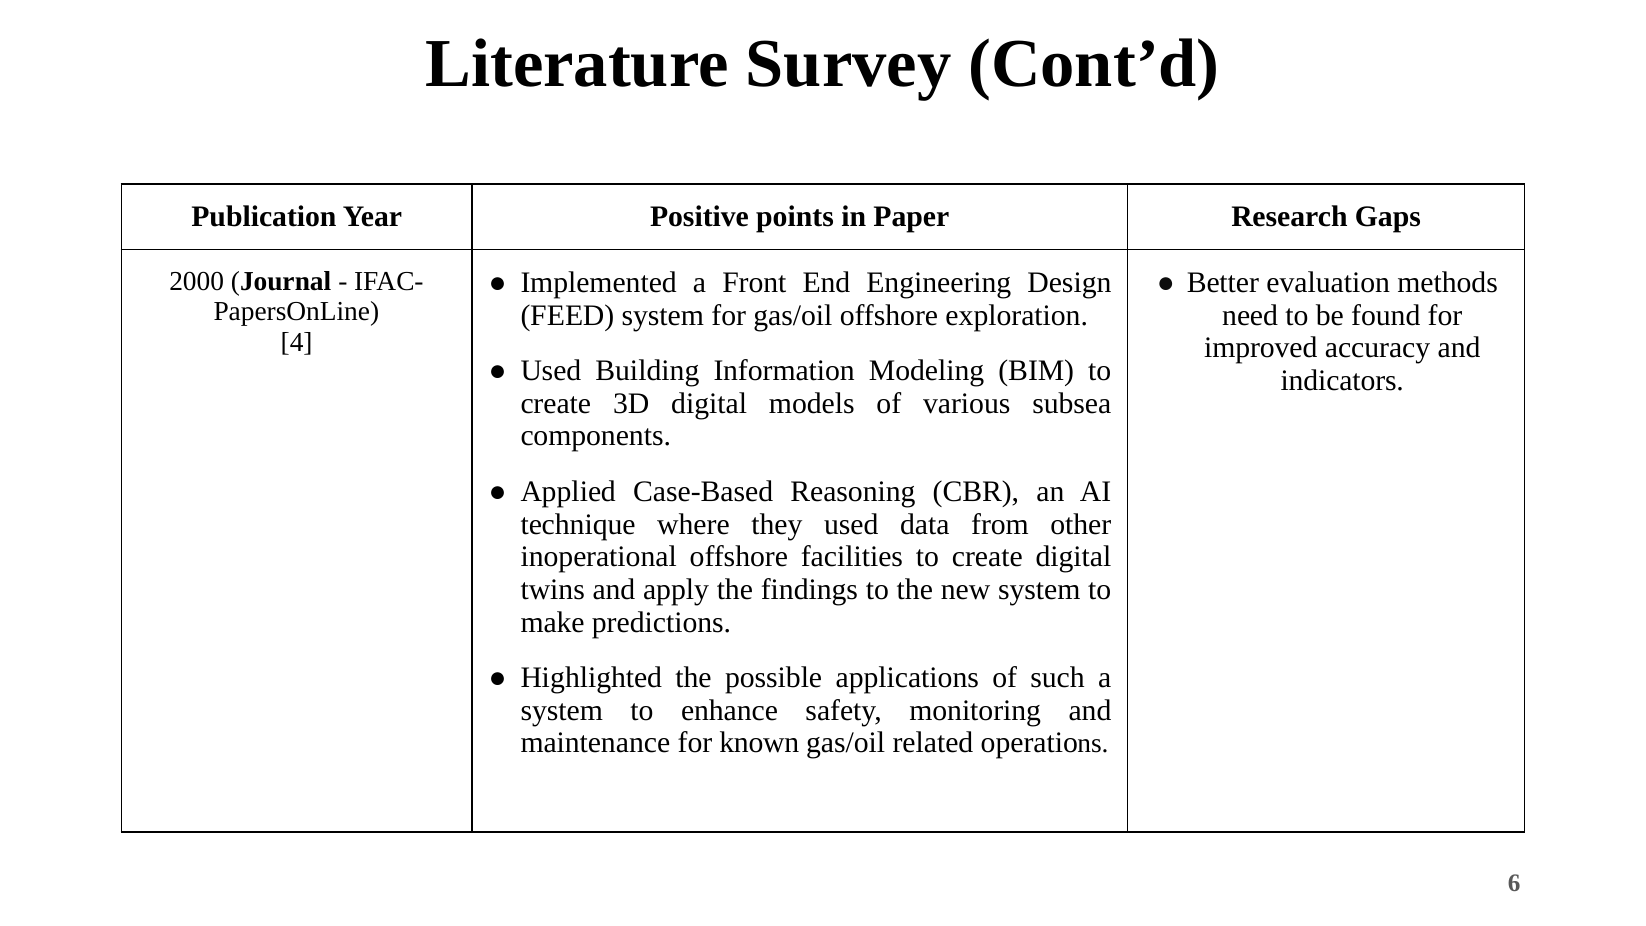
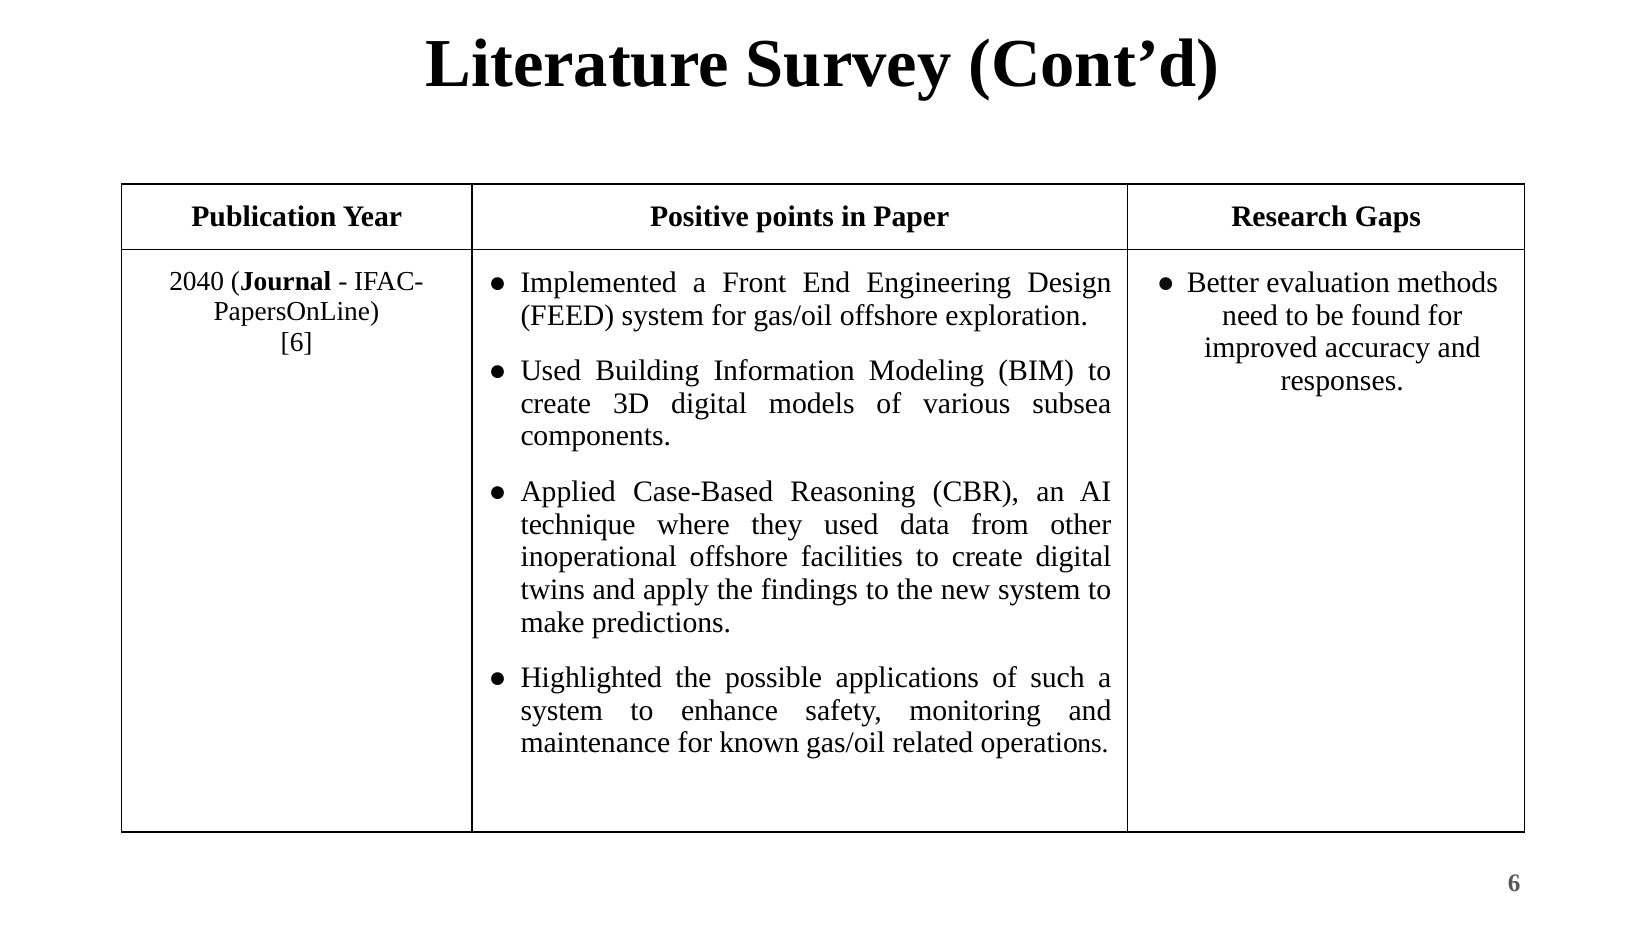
2000: 2000 -> 2040 (197, 281)
4: 4 -> 6 (297, 342)
indicators: indicators -> responses (1342, 380)
